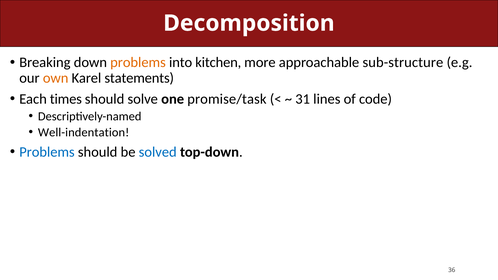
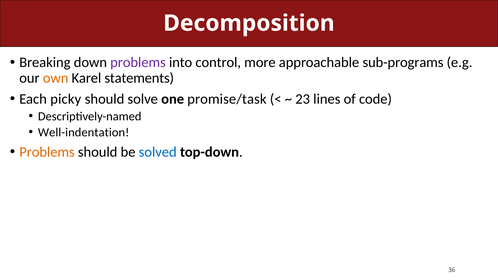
problems colour: orange -> purple (138, 63)
kitchen: kitchen -> control (218, 63)
sub-structure: sub-structure -> sub-programs (403, 63)
times: times -> picky (66, 99)
31: 31 -> 23 (303, 99)
Problems colour: blue -> orange (47, 152)
